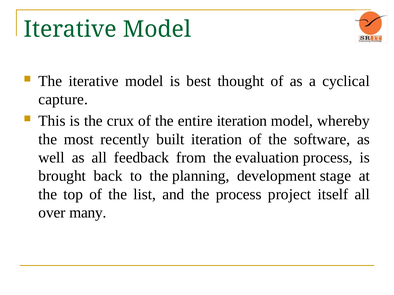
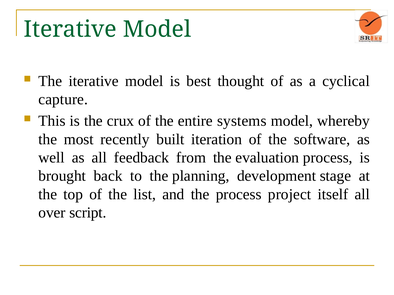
entire iteration: iteration -> systems (242, 121)
many: many -> script (88, 213)
